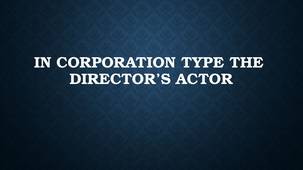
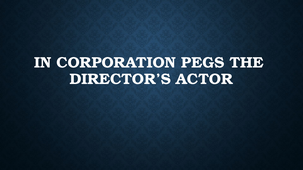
TYPE: TYPE -> PEGS (203, 63)
